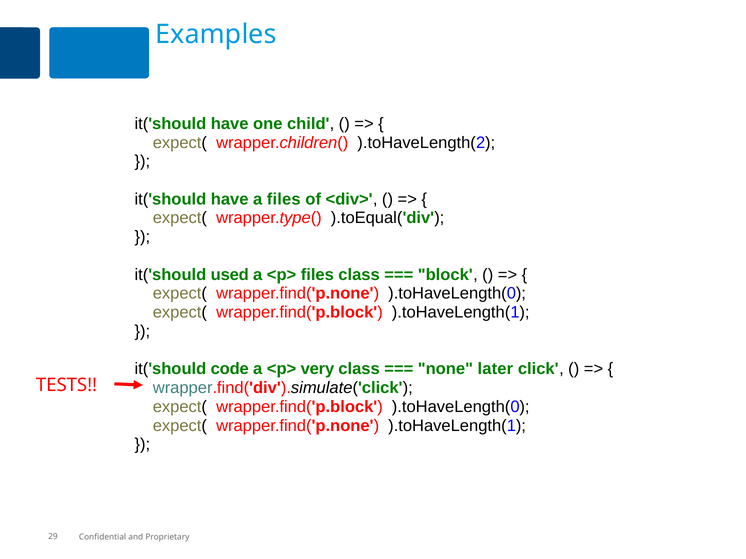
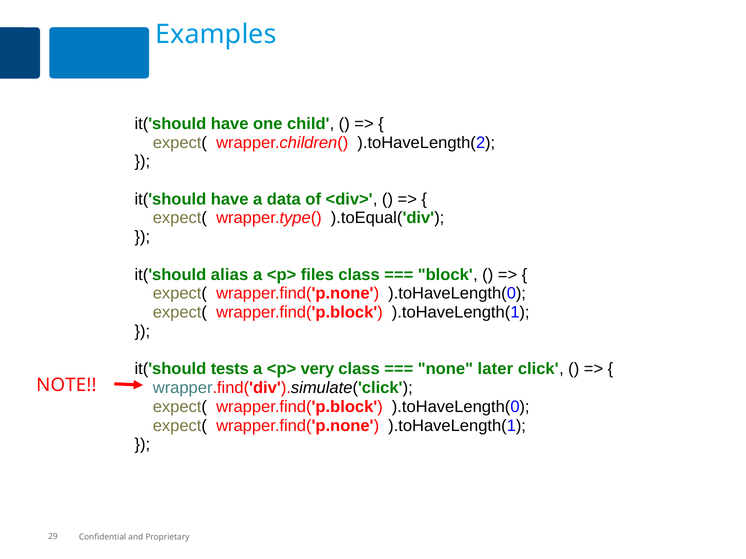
a files: files -> data (284, 199)
used: used -> alias (230, 275)
code: code -> tests (230, 369)
TESTS: TESTS -> NOTE (66, 385)
